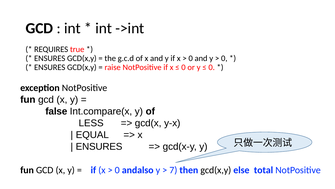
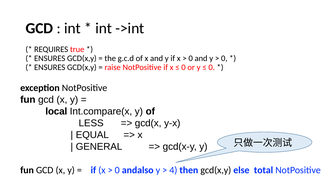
false: false -> local (56, 111)
ENSURES: ENSURES -> GENERAL (99, 146)
7: 7 -> 4 (173, 170)
